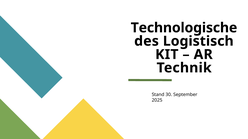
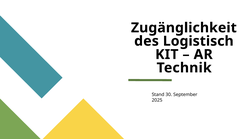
Technologische: Technologische -> Zugänglichkeit (184, 28)
